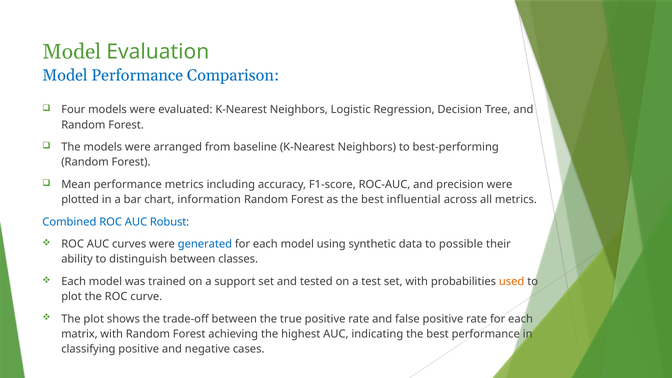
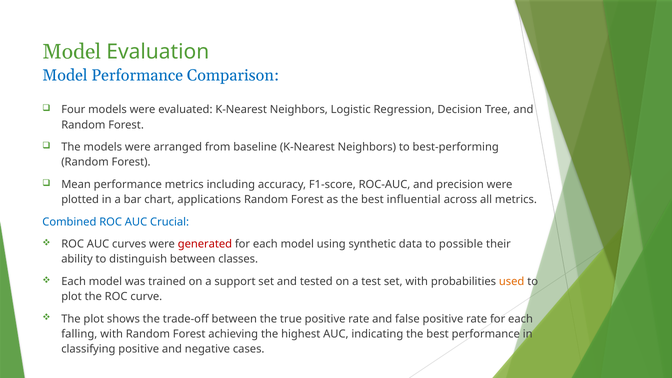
information: information -> applications (209, 200)
Robust: Robust -> Crucial (170, 222)
generated colour: blue -> red (205, 244)
matrix: matrix -> falling (79, 334)
